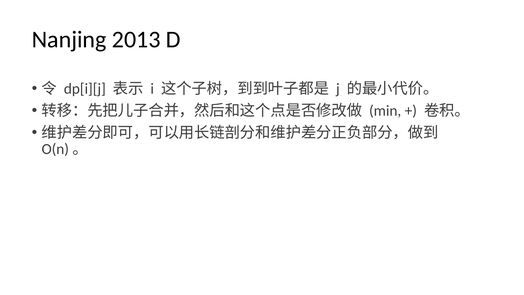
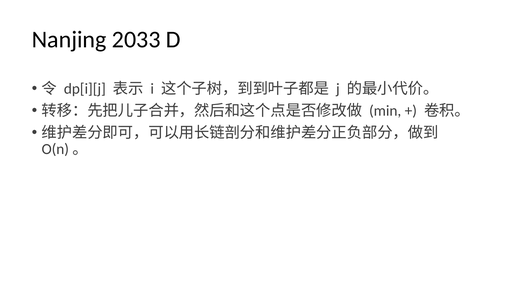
2013: 2013 -> 2033 (136, 39)
